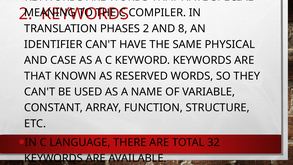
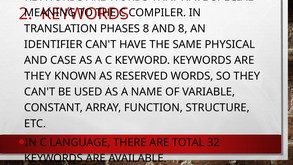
PHASES 2: 2 -> 8 (146, 29)
THAT: THAT -> THEY (38, 76)
